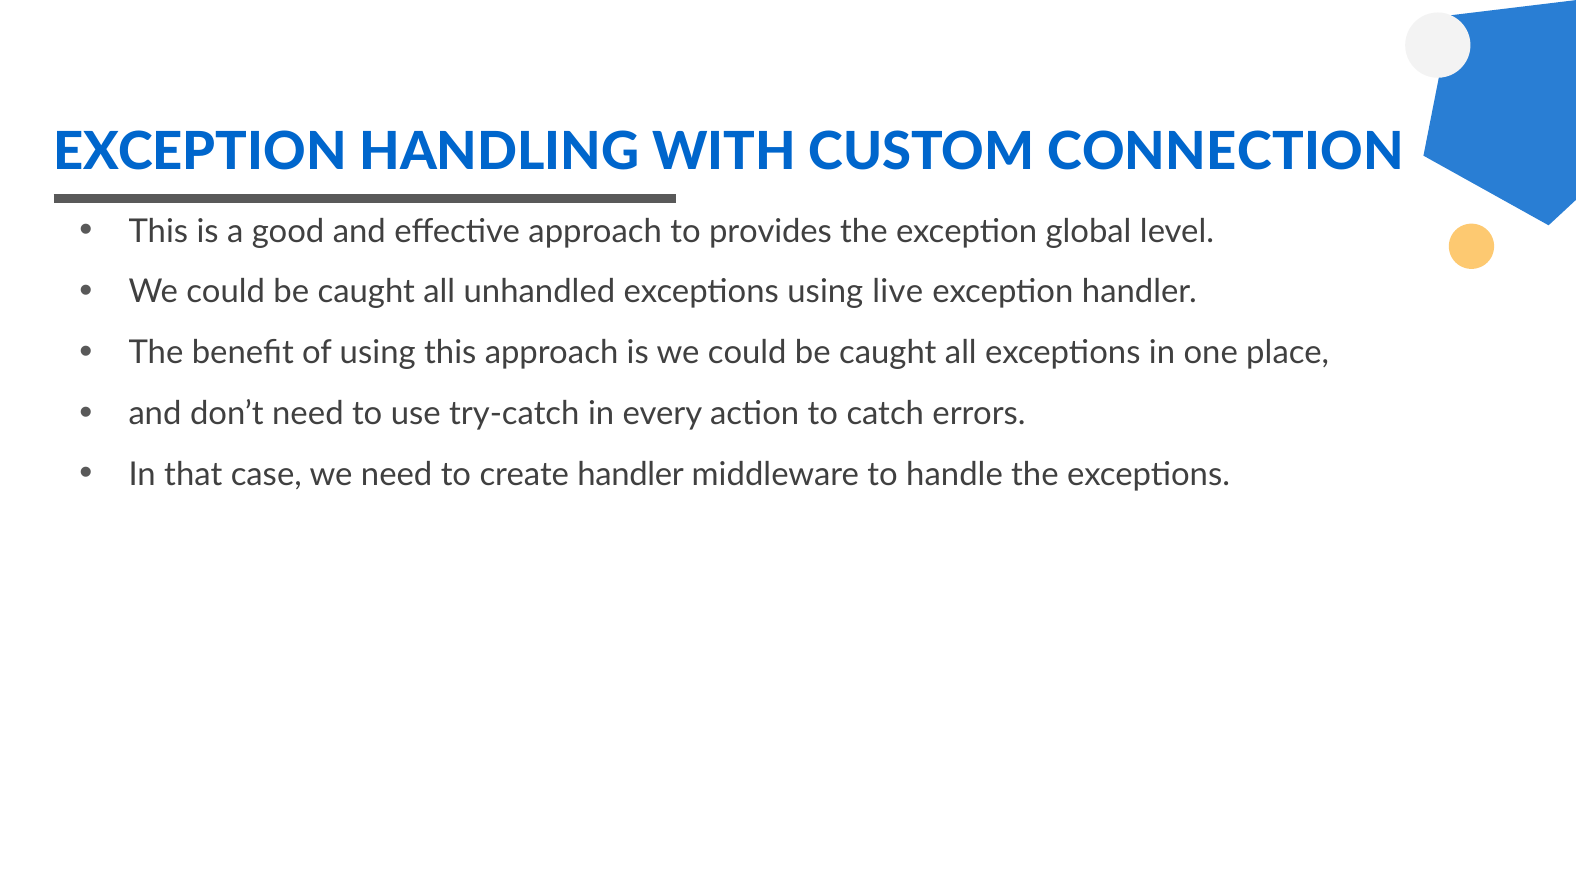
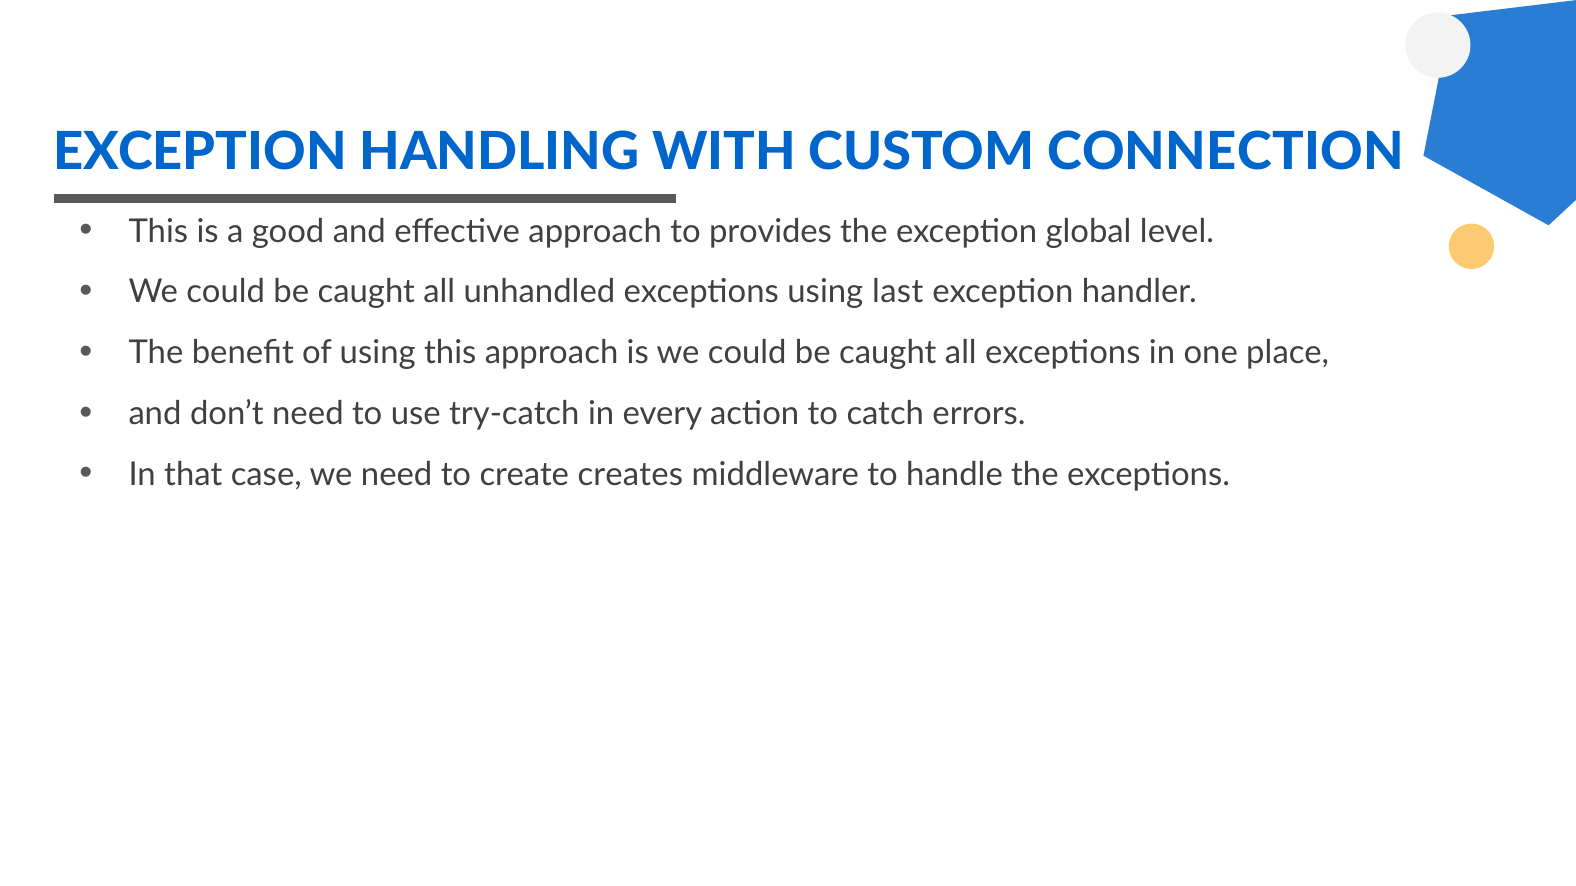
live: live -> last (898, 292)
create handler: handler -> creates (630, 474)
